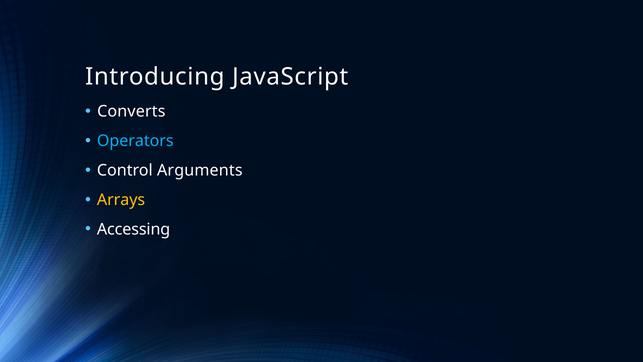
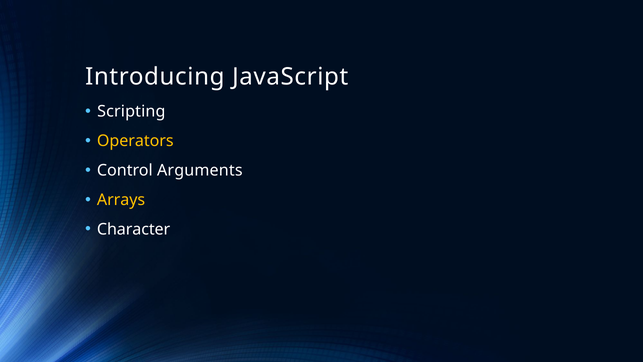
Converts: Converts -> Scripting (131, 111)
Operators colour: light blue -> yellow (135, 141)
Accessing: Accessing -> Character (134, 229)
